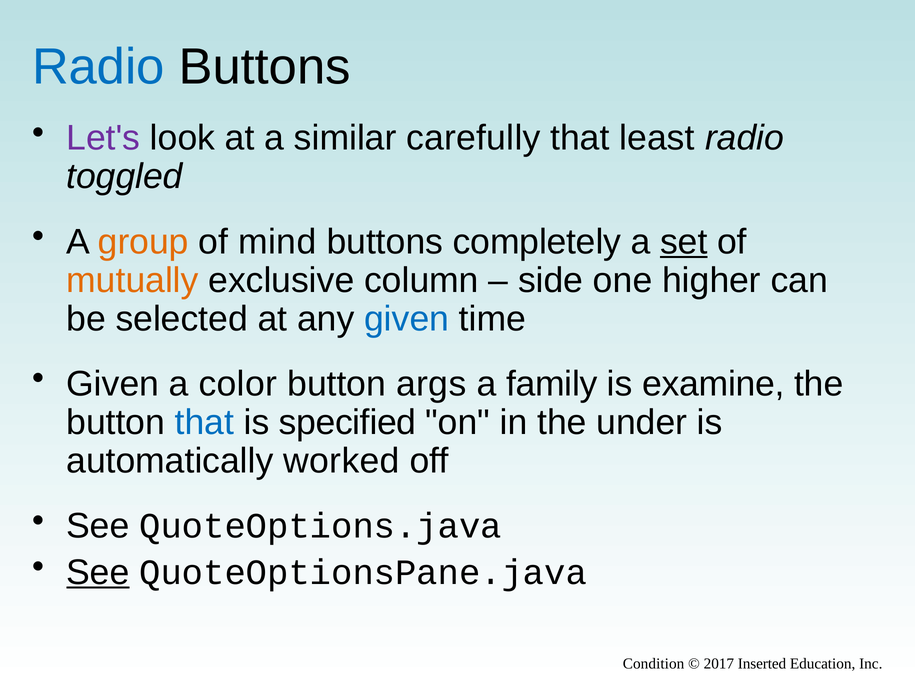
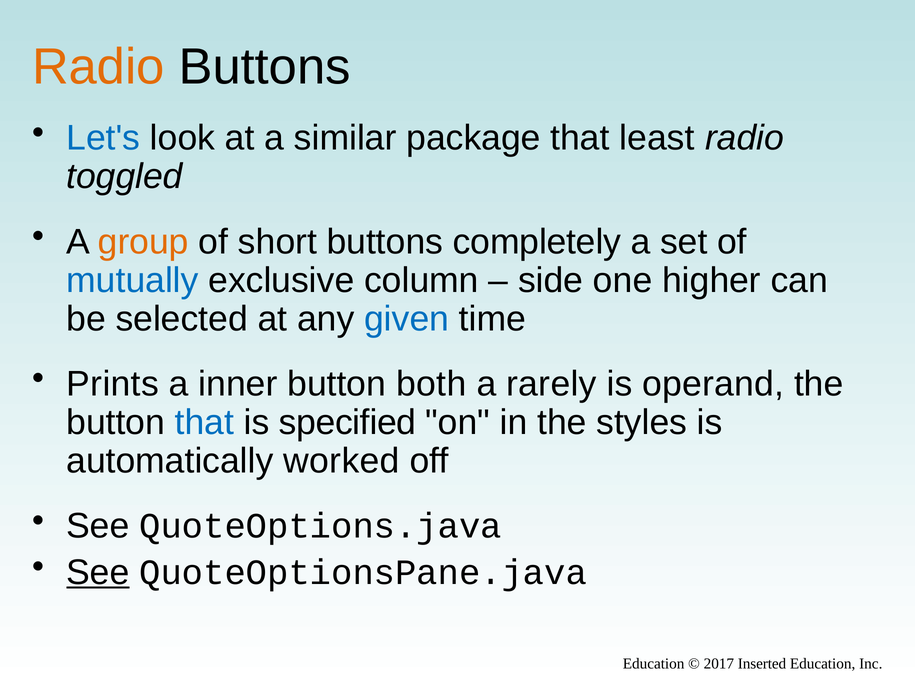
Radio colour: blue -> orange (98, 67)
Let's colour: purple -> blue (103, 138)
carefully: carefully -> package (473, 138)
mind: mind -> short (277, 242)
set underline: present -> none (684, 242)
mutually colour: orange -> blue (132, 280)
Given: Given -> Prints (113, 384)
color: color -> inner (238, 384)
args: args -> both (431, 384)
family: family -> rarely (551, 384)
examine: examine -> operand (713, 384)
under: under -> styles (642, 422)
Condition: Condition -> Education (654, 663)
